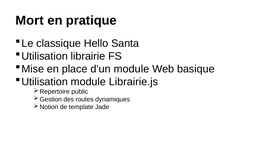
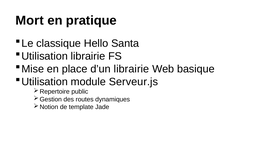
d’un module: module -> librairie (131, 69)
Librairie.js: Librairie.js -> Serveur.js (133, 82)
